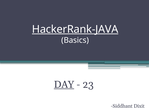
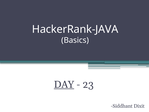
HackerRank-JAVA underline: present -> none (75, 29)
